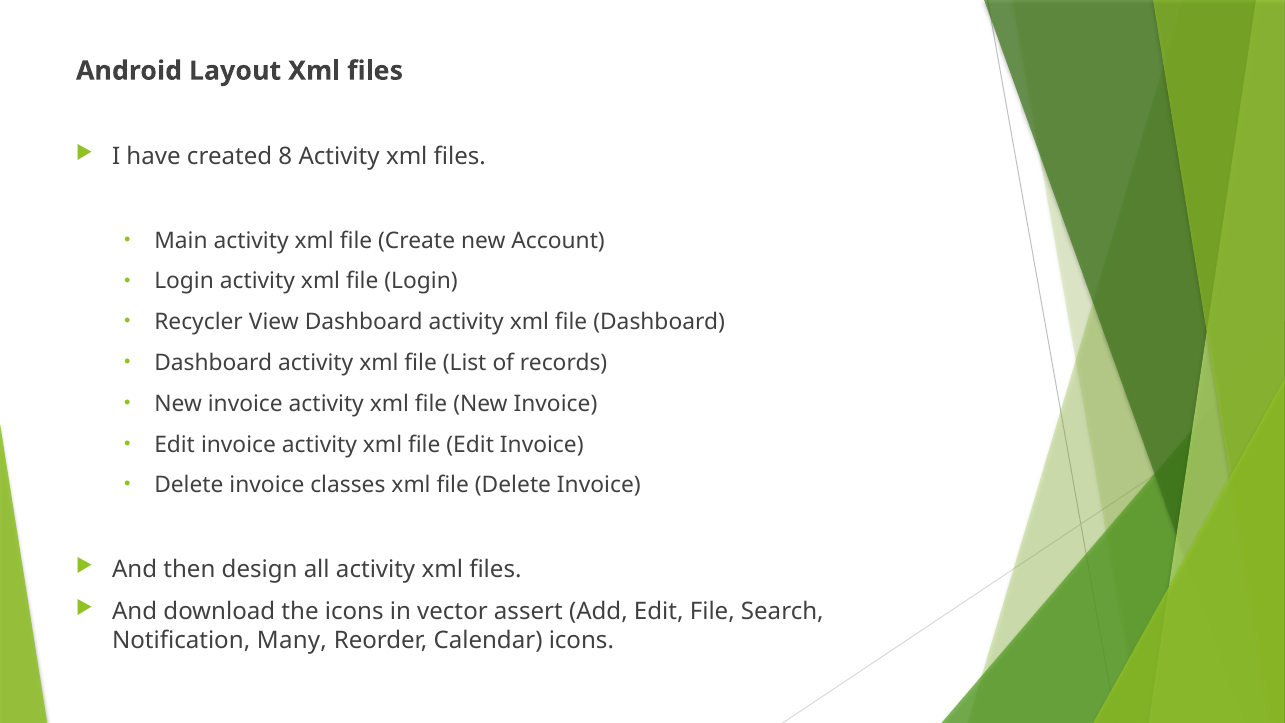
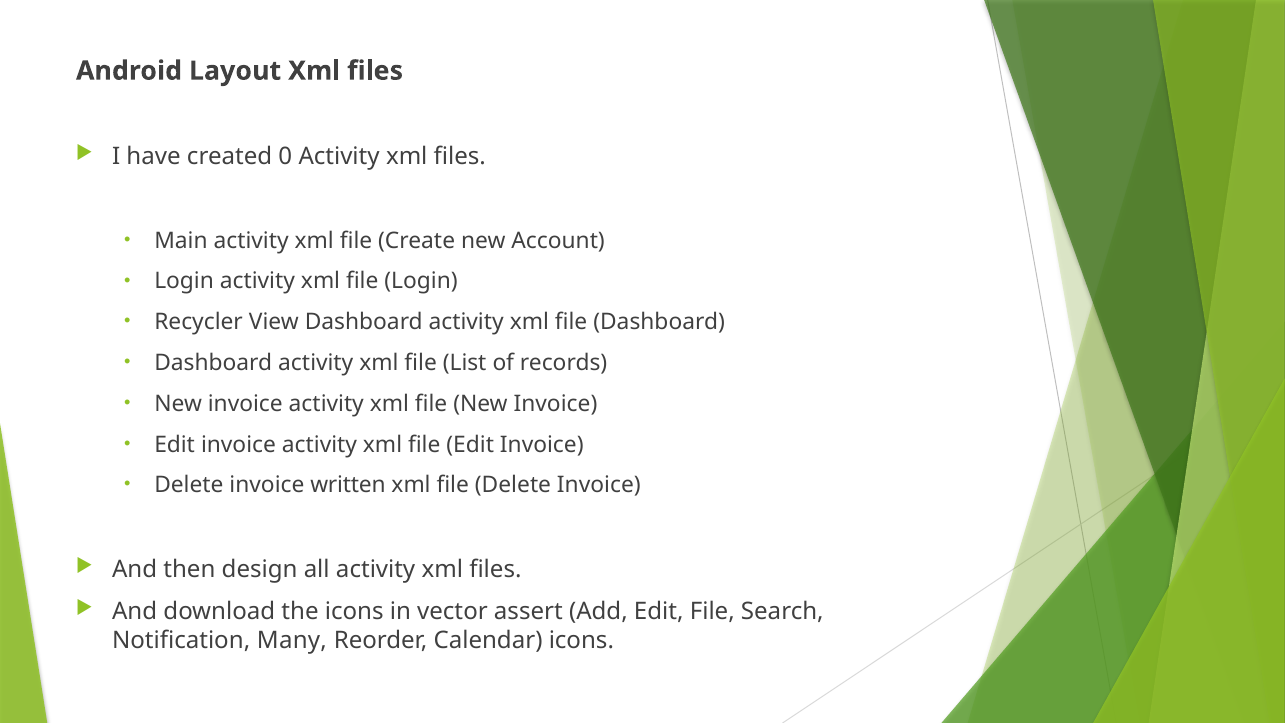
8: 8 -> 0 (285, 157)
classes: classes -> written (348, 485)
